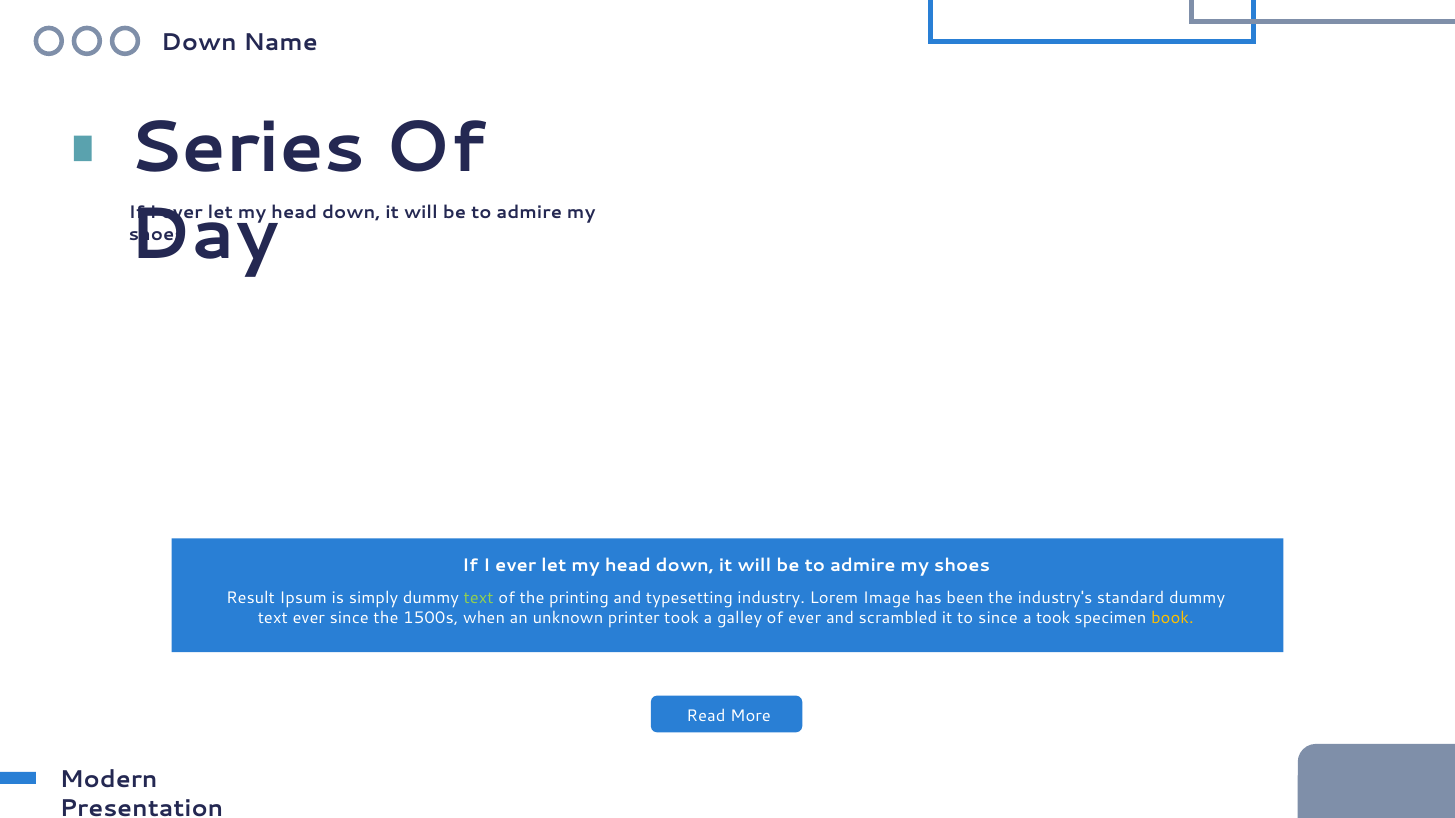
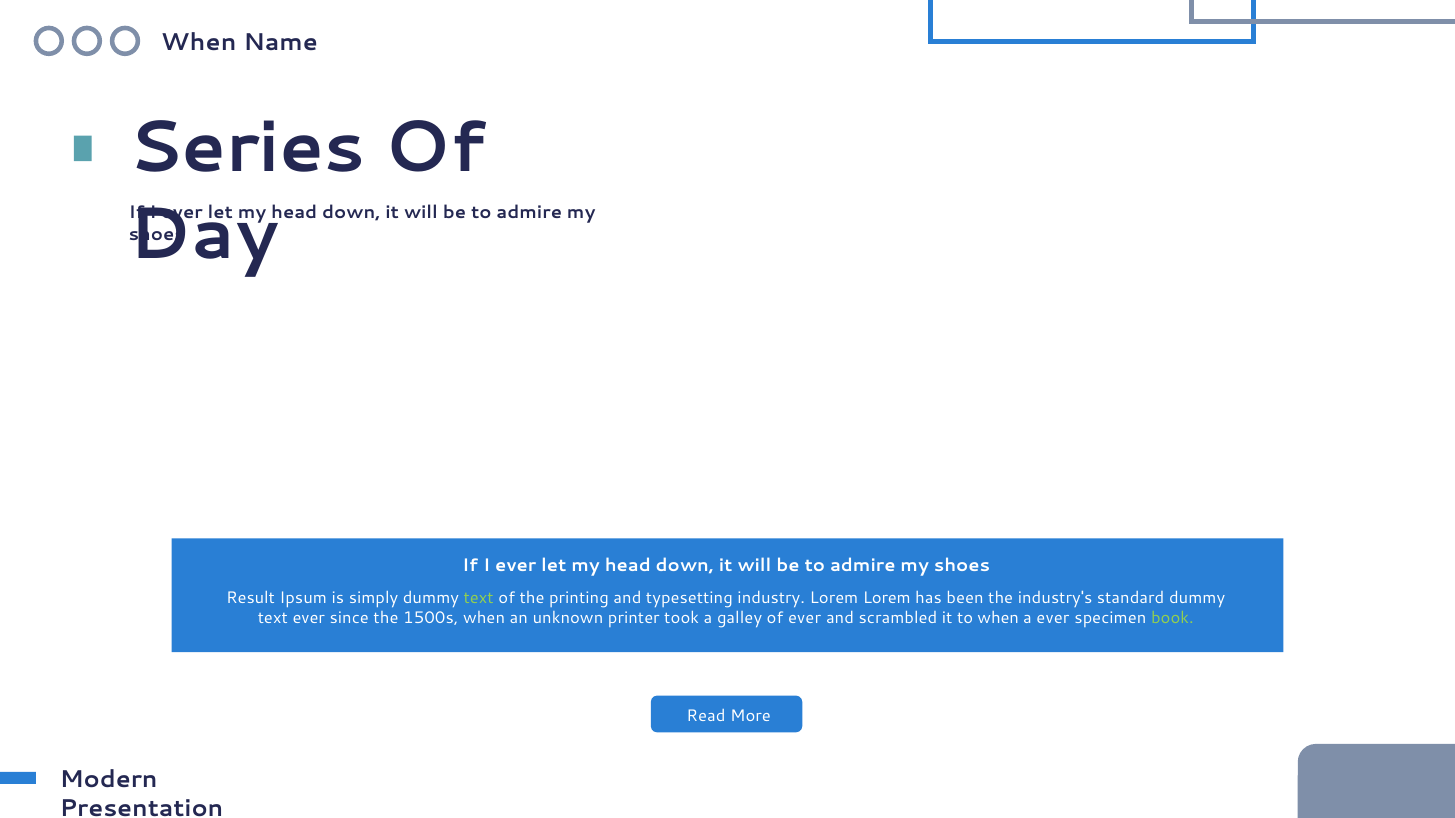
Down: Down -> When (199, 42)
Lorem Image: Image -> Lorem (887, 599)
to since: since -> when (998, 619)
a took: took -> ever (1053, 619)
book colour: yellow -> light green (1172, 619)
